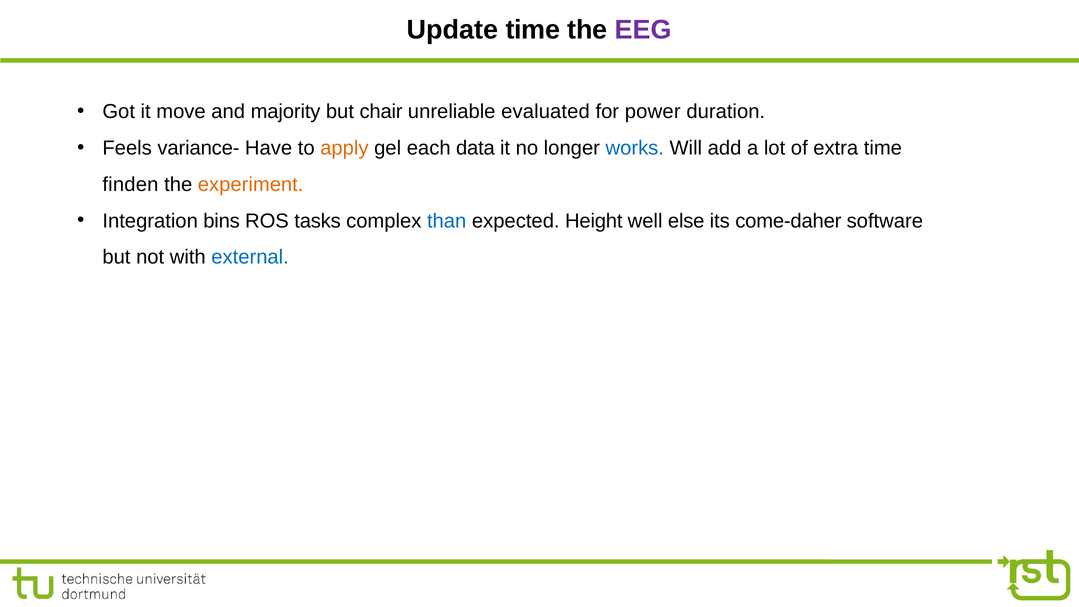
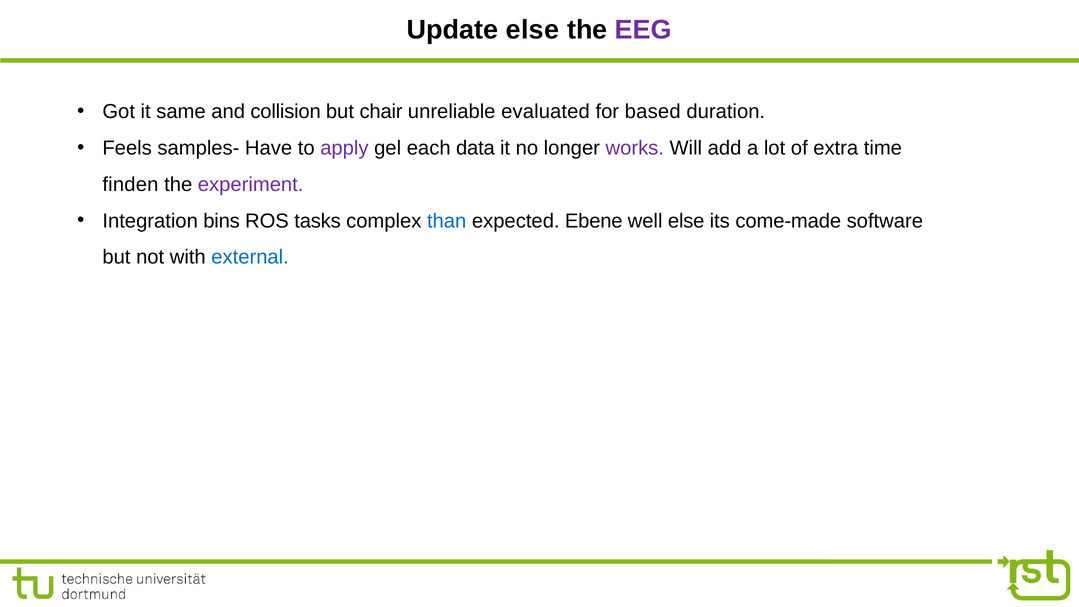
Update time: time -> else (533, 30)
move: move -> same (181, 112)
majority: majority -> collision (286, 112)
power: power -> based (653, 112)
variance-: variance- -> samples- (198, 148)
apply colour: orange -> purple (344, 148)
works colour: blue -> purple (635, 148)
experiment colour: orange -> purple (251, 184)
Height: Height -> Ebene (594, 221)
come-daher: come-daher -> come-made (788, 221)
